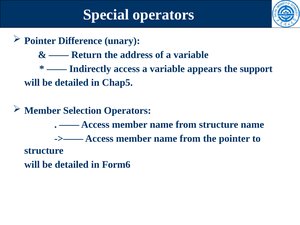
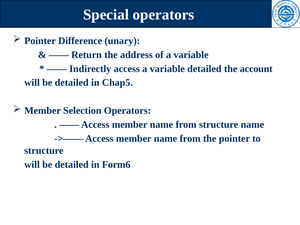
variable appears: appears -> detailed (204, 69)
support: support -> account (256, 69)
